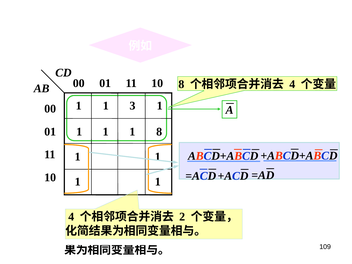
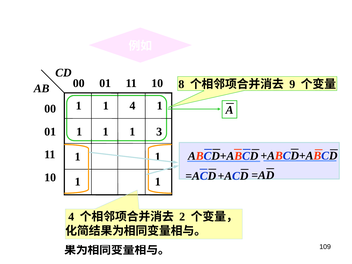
4: 4 -> 9 (292, 84)
1 3: 3 -> 4 (132, 106)
1 8: 8 -> 3 (159, 132)
